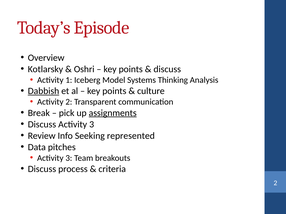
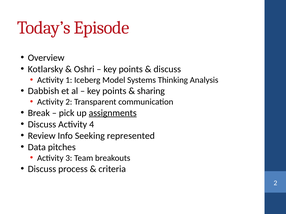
Dabbish underline: present -> none (44, 91)
culture: culture -> sharing (151, 91)
Discuss Activity 3: 3 -> 4 (92, 125)
